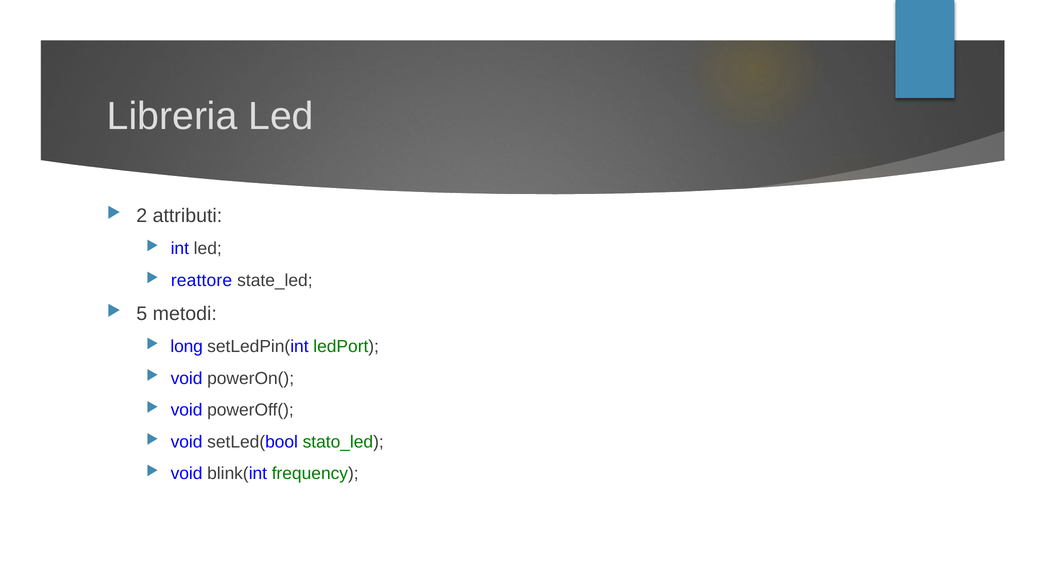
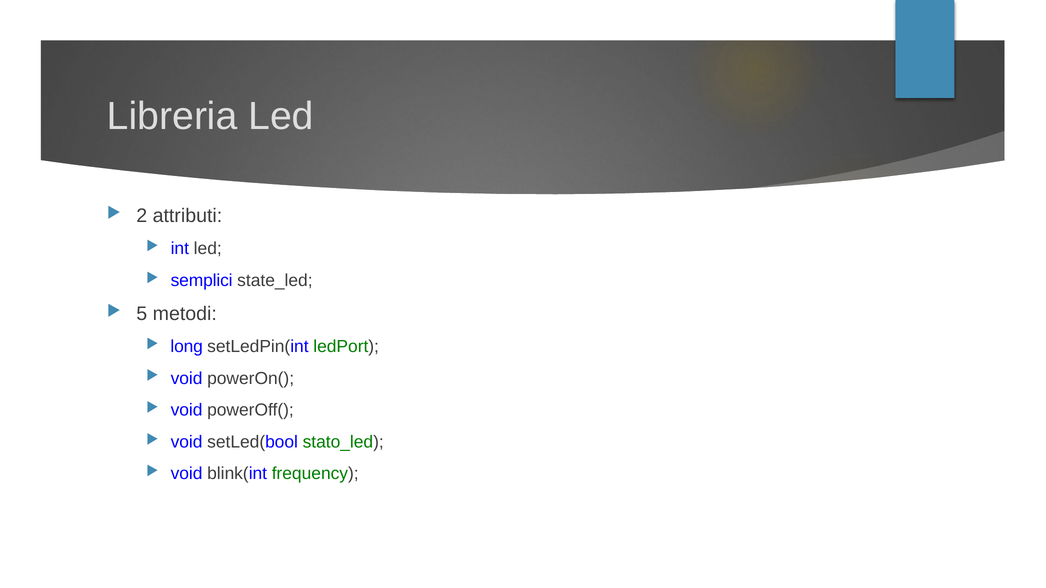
reattore: reattore -> semplici (202, 281)
